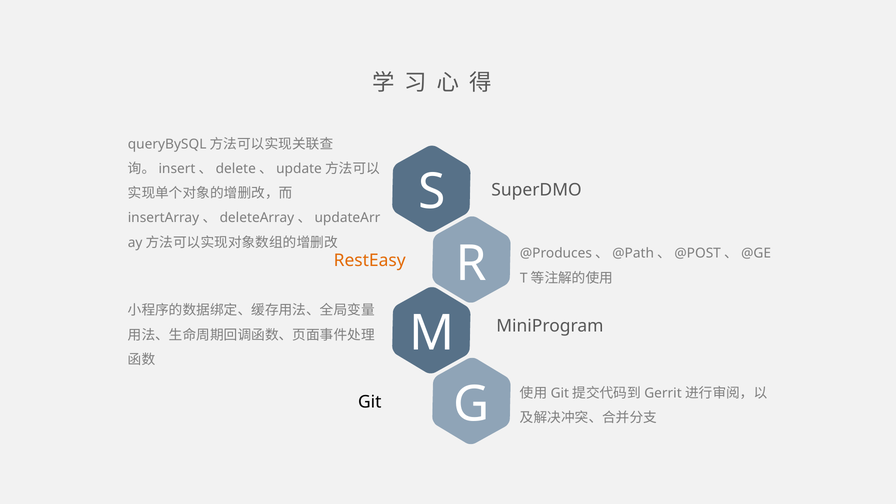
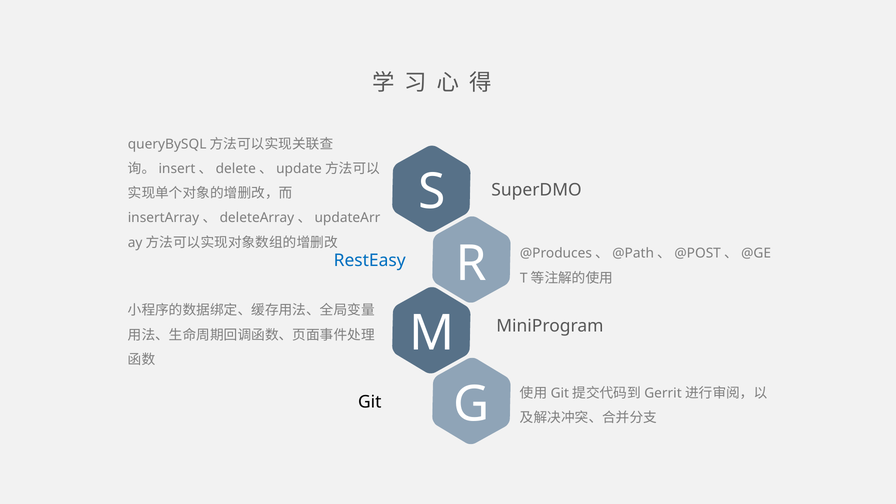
RestEasy colour: orange -> blue (370, 261)
